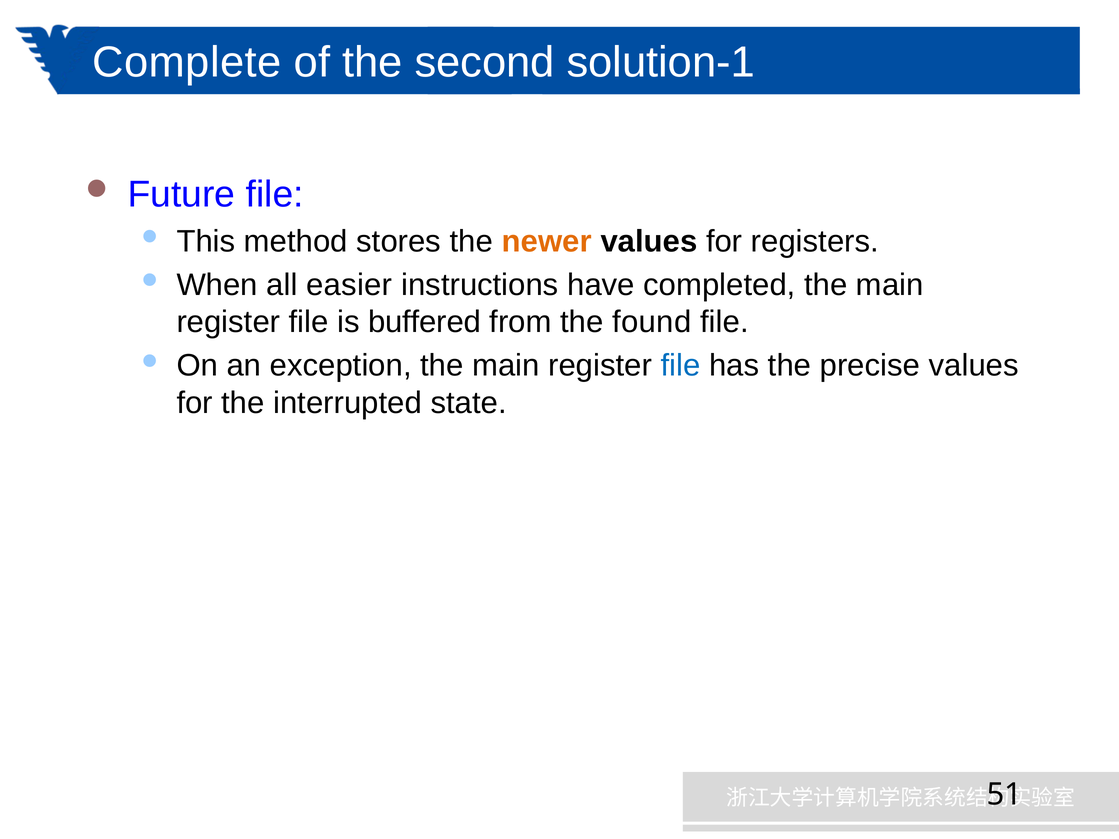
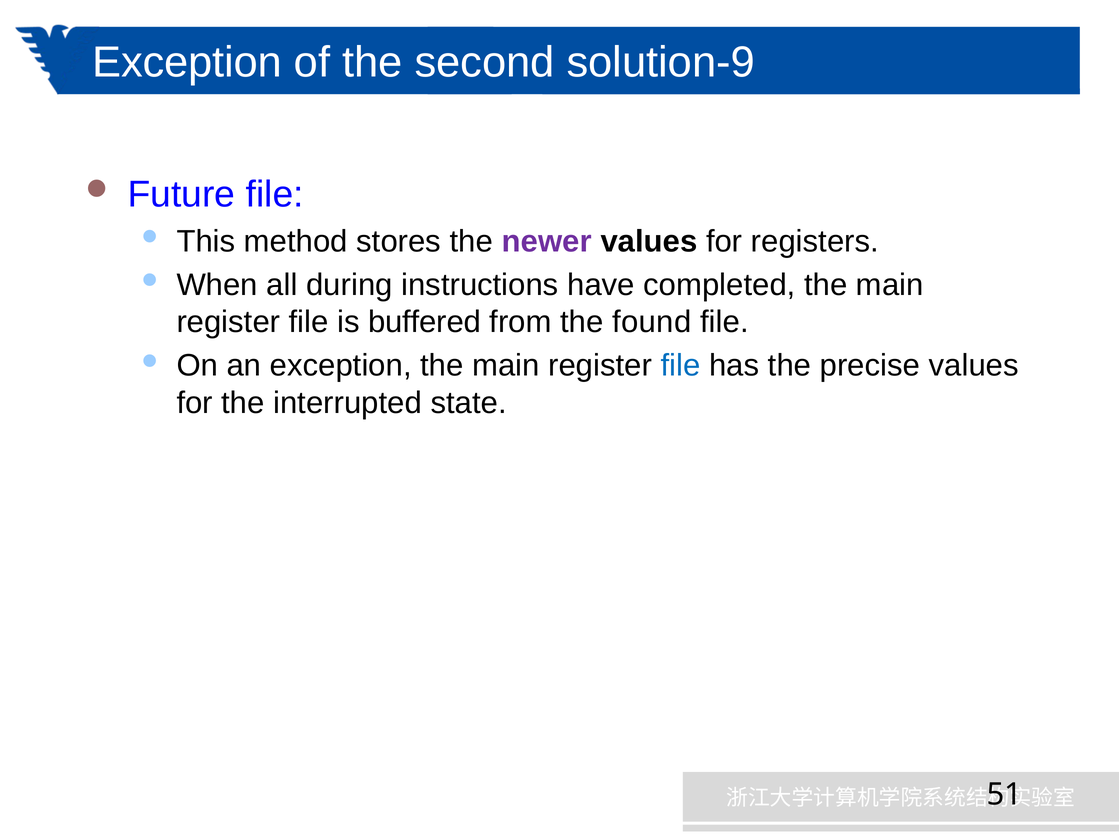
Complete: Complete -> Exception (187, 62)
solution-1: solution-1 -> solution-9 (661, 62)
newer colour: orange -> purple (547, 241)
easier: easier -> during (349, 285)
